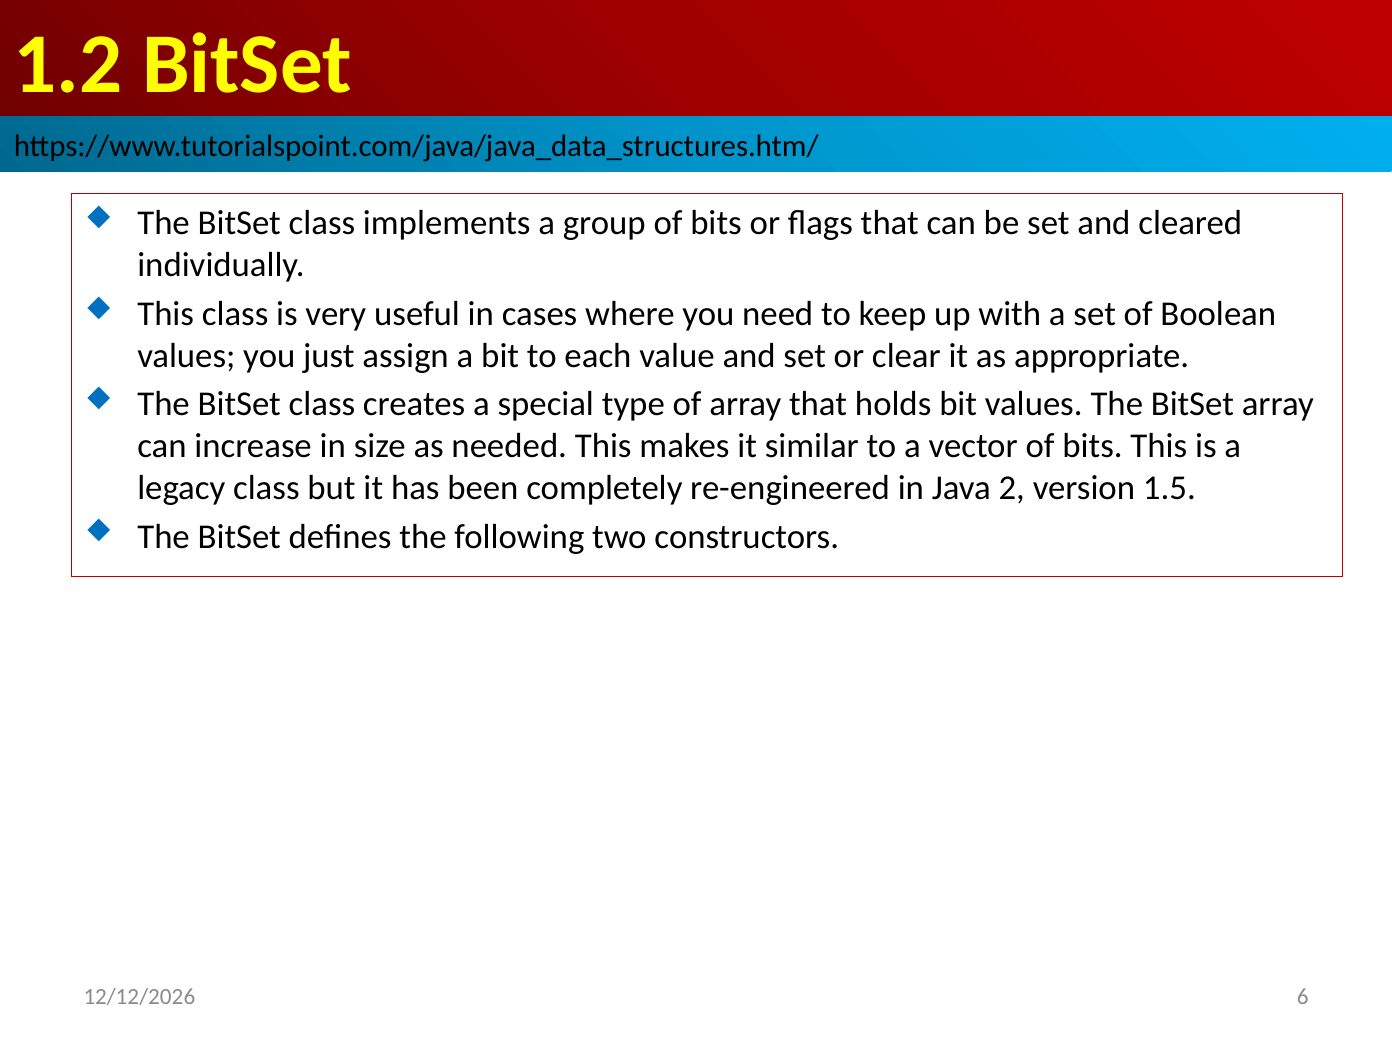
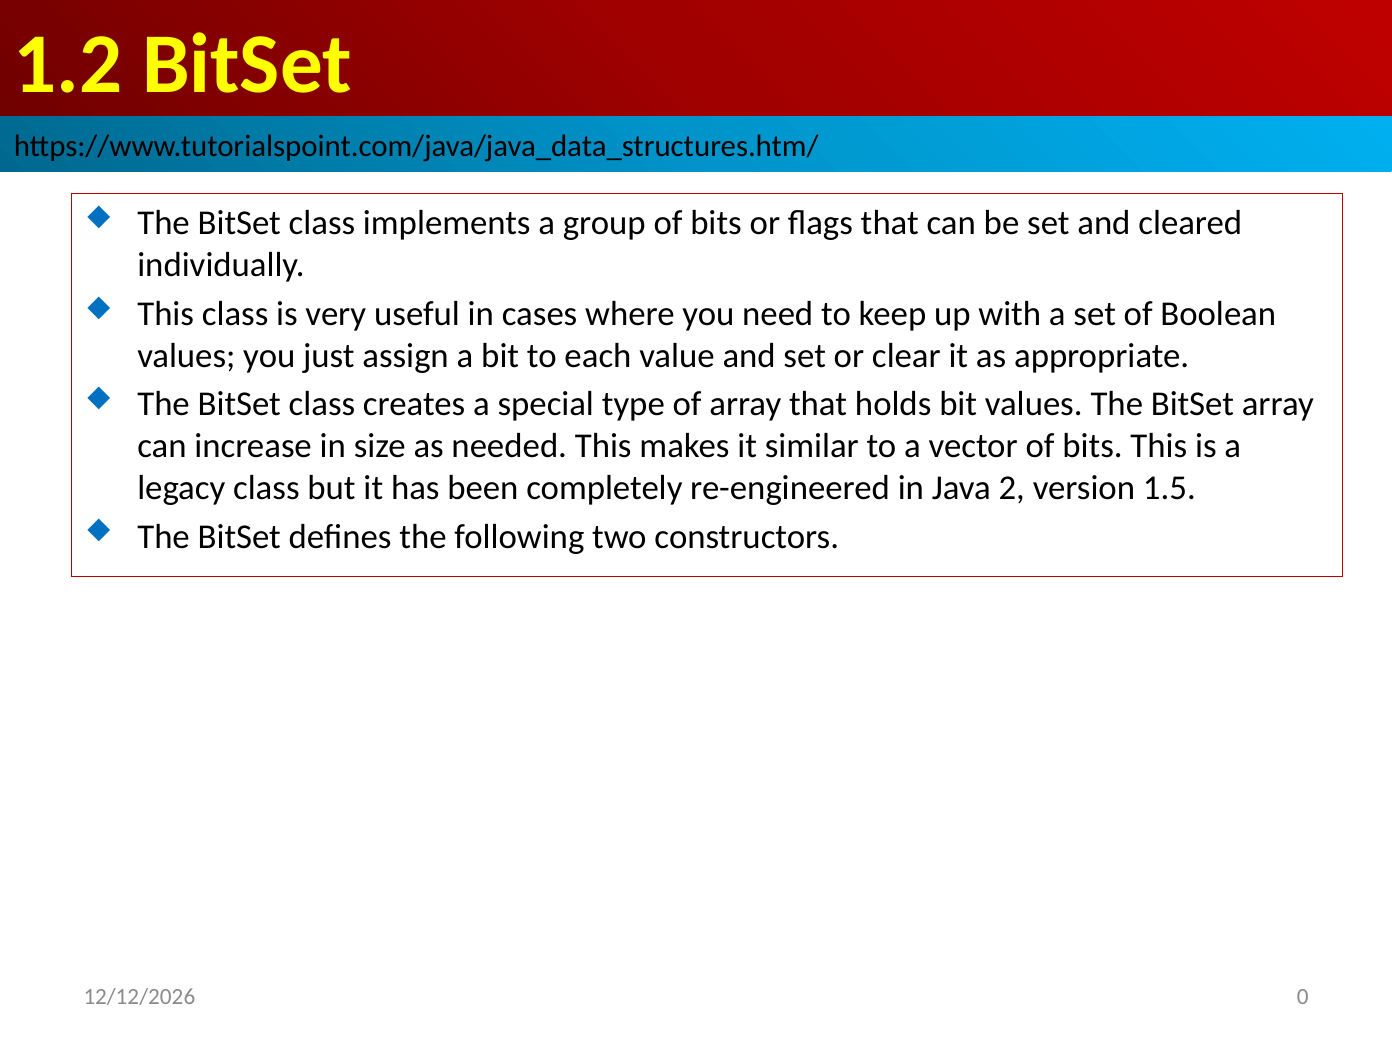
6: 6 -> 0 (1303, 997)
